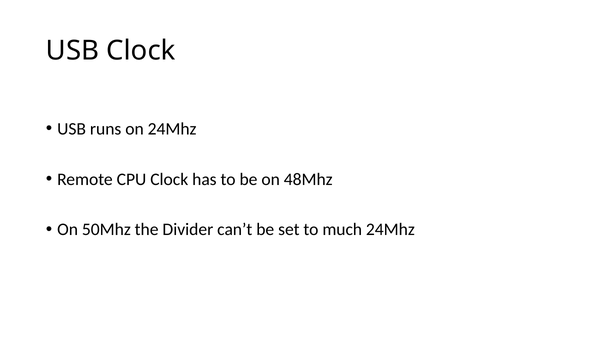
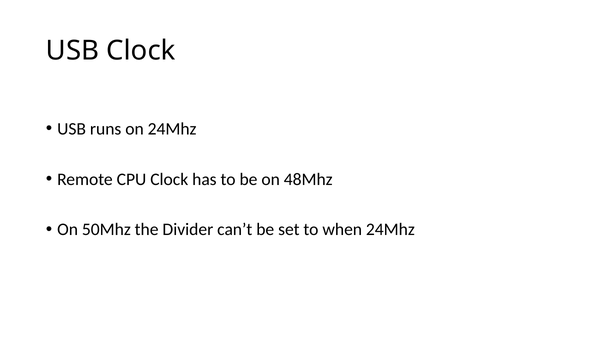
much: much -> when (342, 230)
